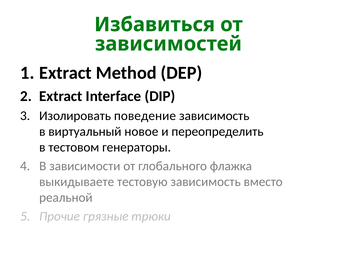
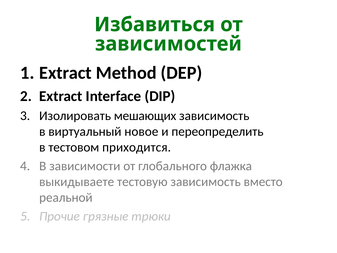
поведение: поведение -> мешающих (145, 116)
генераторы: генераторы -> приходится (137, 147)
